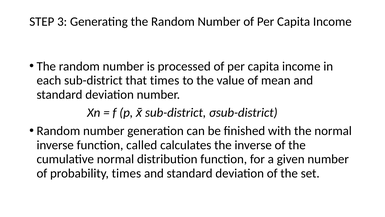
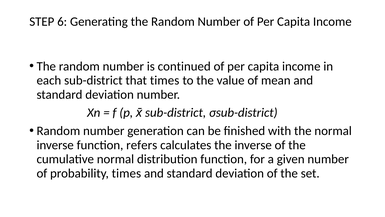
3: 3 -> 6 (62, 22)
processed: processed -> continued (184, 66)
called: called -> refers (142, 145)
